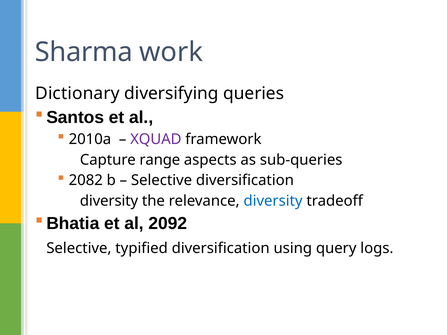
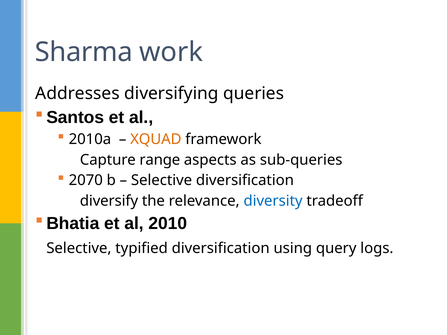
Dictionary: Dictionary -> Addresses (77, 93)
XQUAD colour: purple -> orange (156, 139)
2082: 2082 -> 2070 (86, 180)
diversity: diversity -> diversify (109, 201)
2092: 2092 -> 2010 (168, 224)
